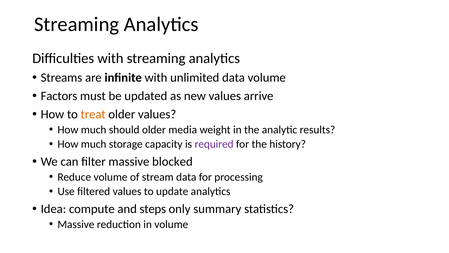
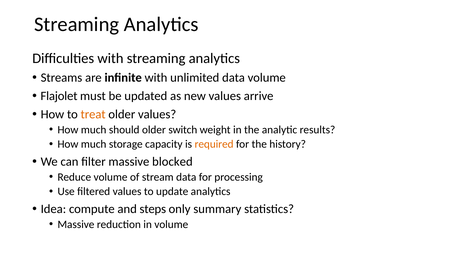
Factors: Factors -> Flajolet (59, 96)
media: media -> switch (183, 129)
required colour: purple -> orange (214, 144)
